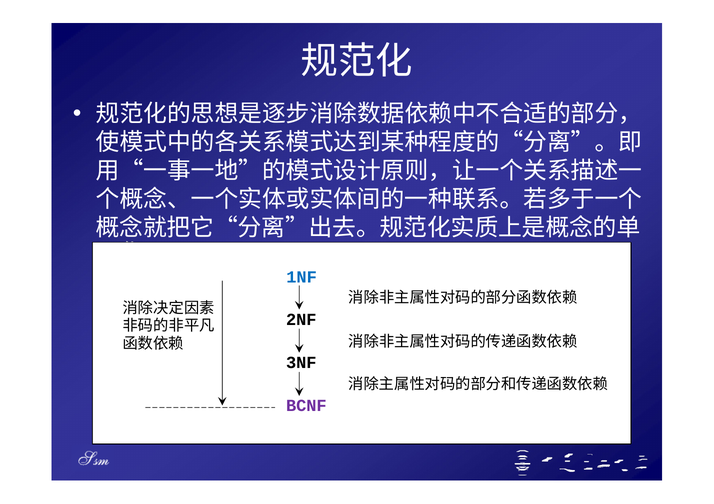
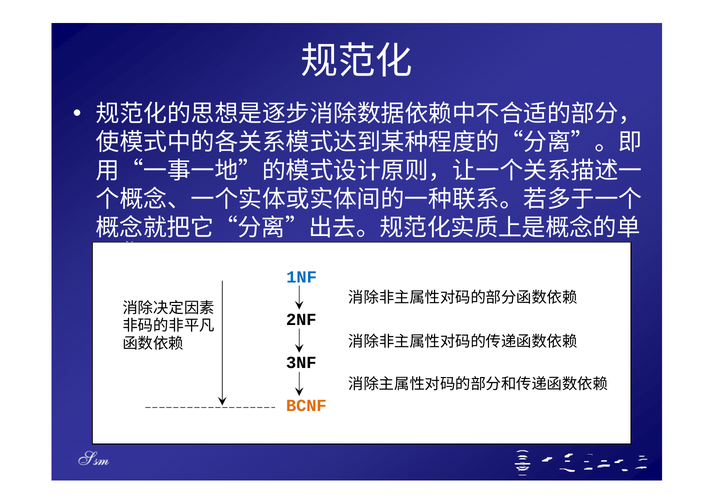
BCNF colour: purple -> orange (306, 406)
